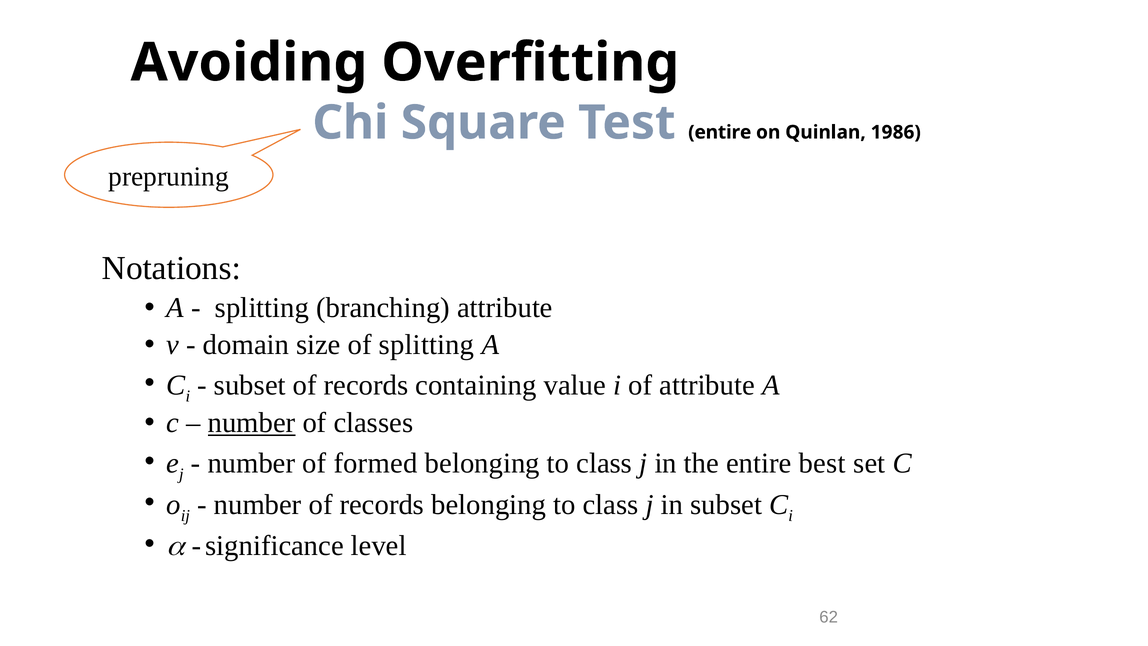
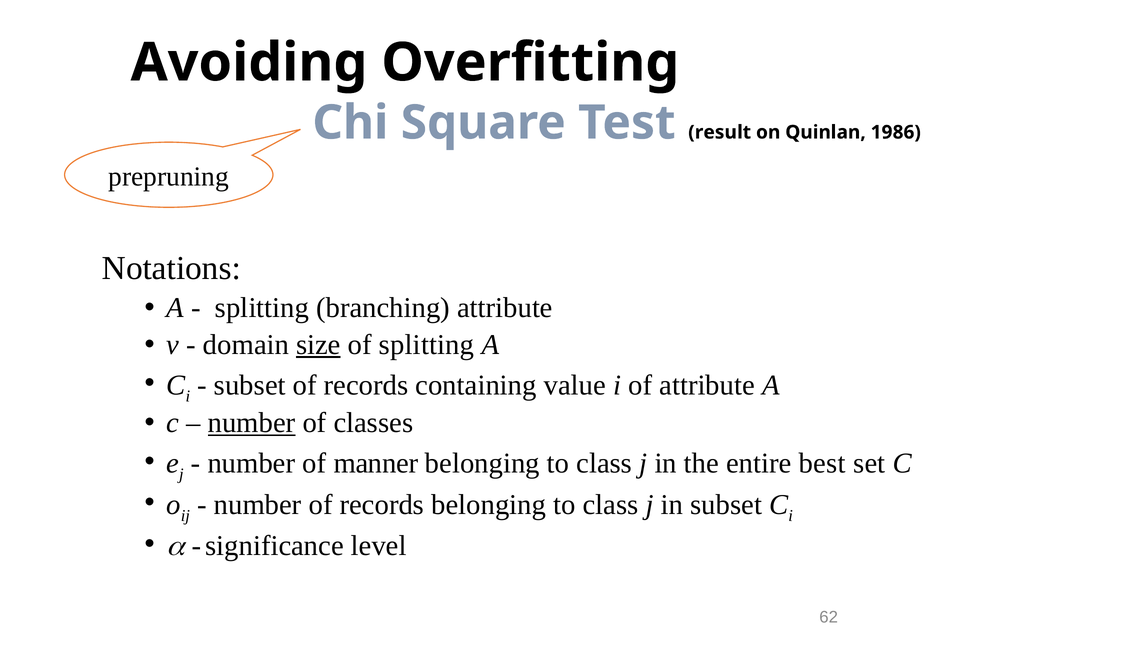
Test entire: entire -> result (720, 132)
size underline: none -> present (318, 345)
formed: formed -> manner (376, 463)
